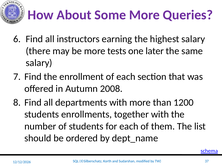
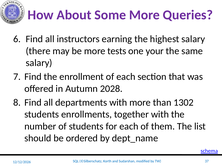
later: later -> your (155, 51)
2008: 2008 -> 2028 (111, 88)
1200: 1200 -> 1302 (184, 102)
